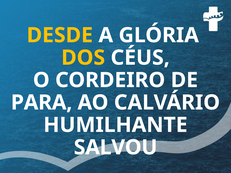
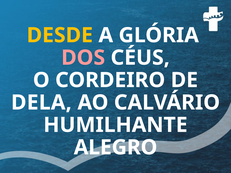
DOS colour: yellow -> pink (83, 58)
PARA: PARA -> DELA (41, 103)
SALVOU: SALVOU -> ALEGRO (116, 148)
